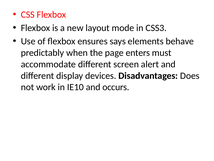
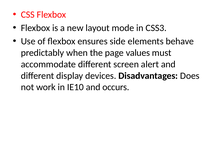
says: says -> side (118, 41)
enters: enters -> values (138, 53)
